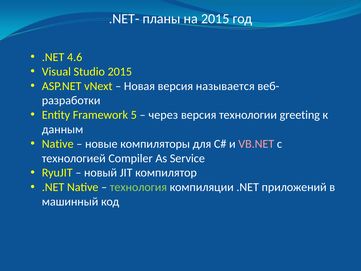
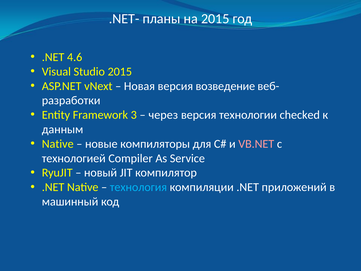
называется: называется -> возведение (225, 86)
5: 5 -> 3 (134, 115)
greeting: greeting -> checked (300, 115)
технология colour: light green -> light blue (138, 187)
